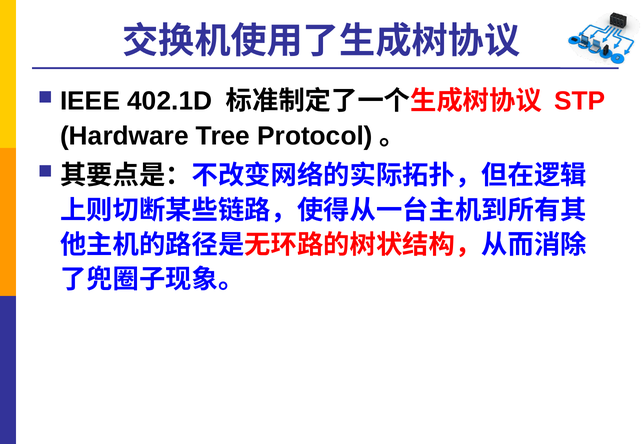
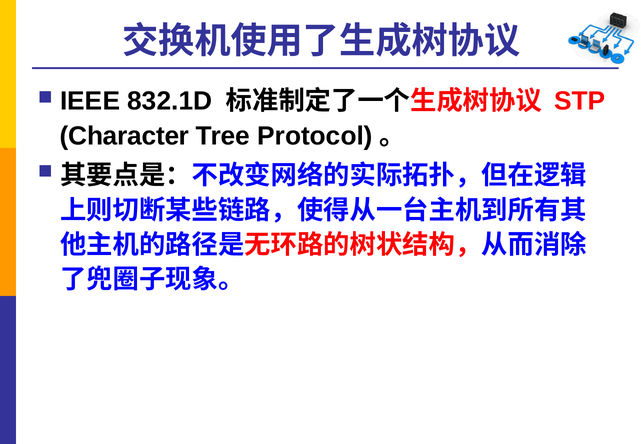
402.1D: 402.1D -> 832.1D (170, 101)
Hardware: Hardware -> Character (125, 136)
